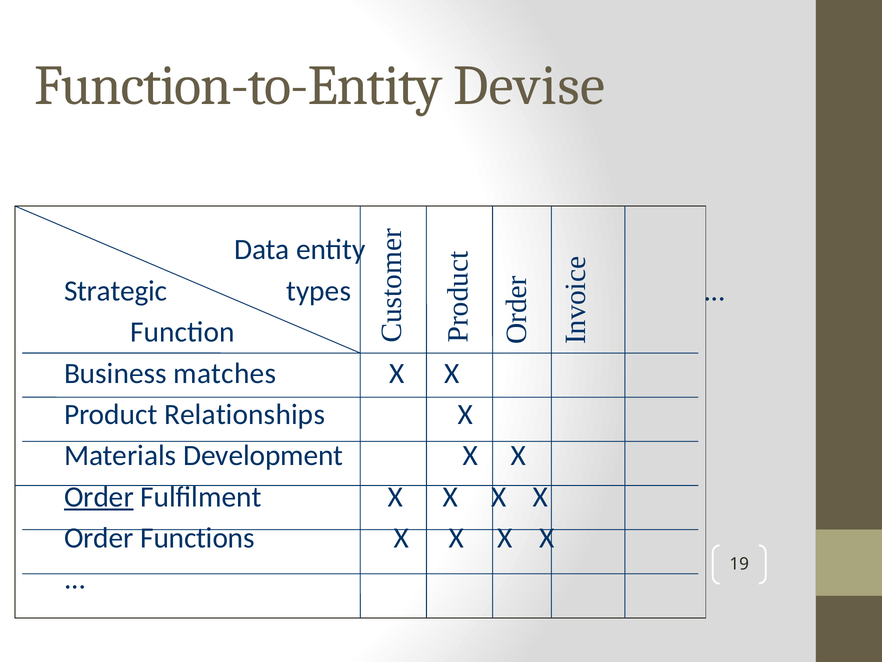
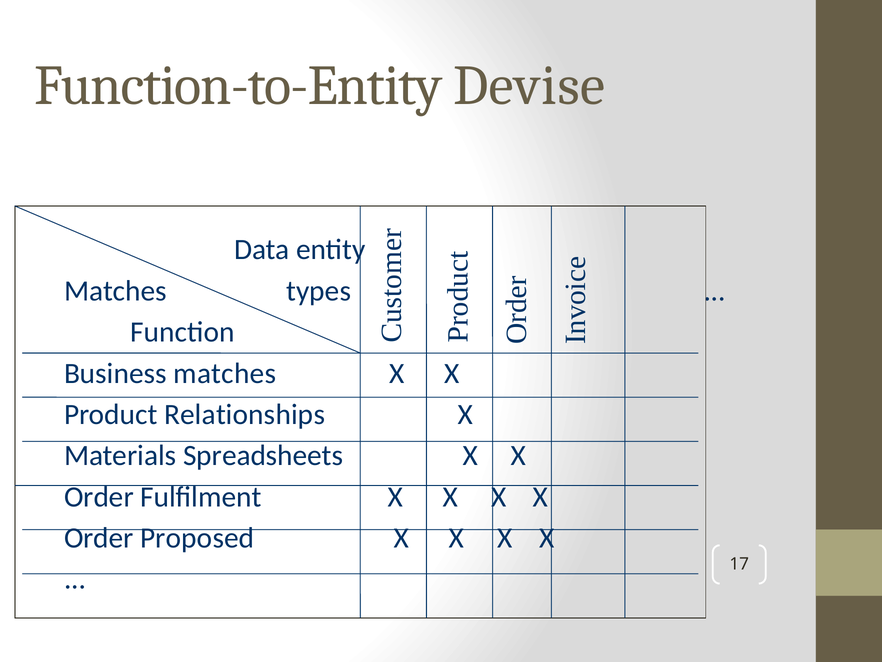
Strategic: Strategic -> Matches (115, 291)
Development: Development -> Spreadsheets (263, 455)
Order underline: present -> none (99, 496)
Functions: Functions -> Proposed (197, 538)
19: 19 -> 17 (739, 564)
